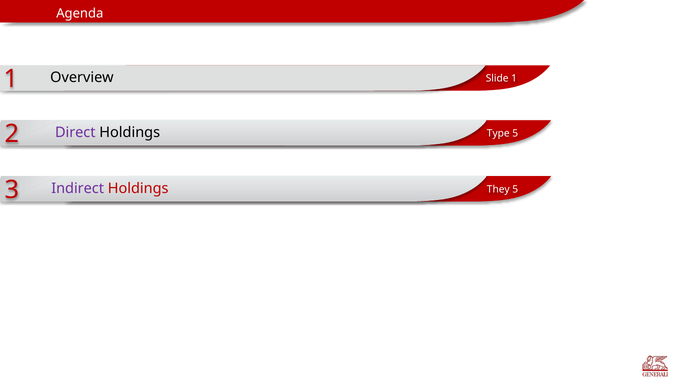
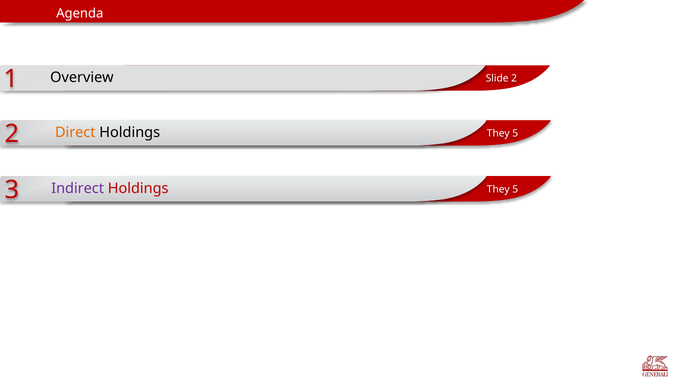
1: 1 -> 2 (514, 78)
Direct colour: purple -> orange (75, 132)
Type: Type -> They (498, 133)
